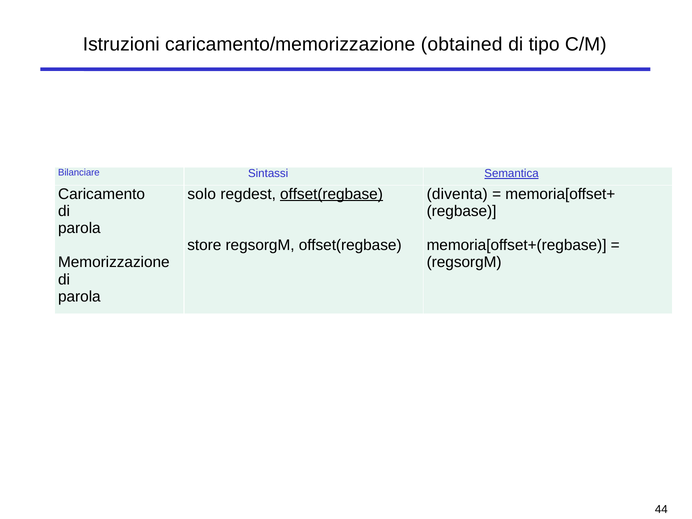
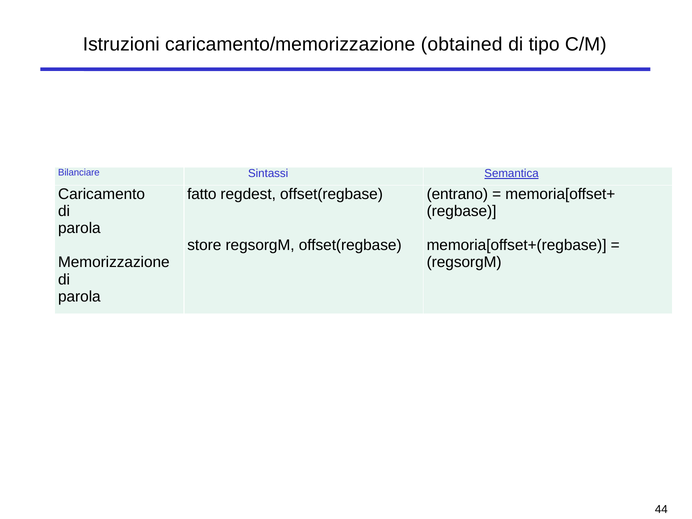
solo: solo -> fatto (202, 194)
offset(regbase underline: present -> none (331, 194)
diventa: diventa -> entrano (457, 194)
